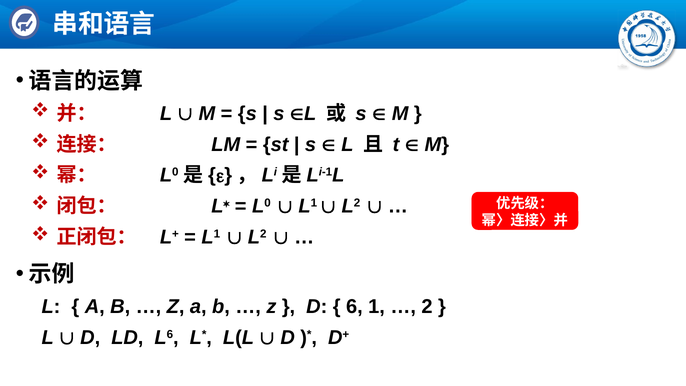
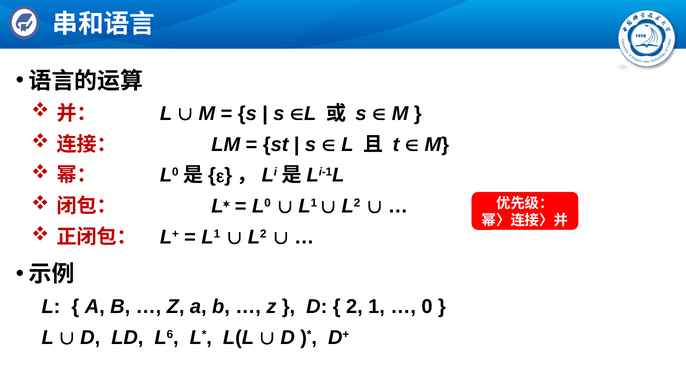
6: 6 -> 2 (354, 307)
2: 2 -> 0 (427, 307)
